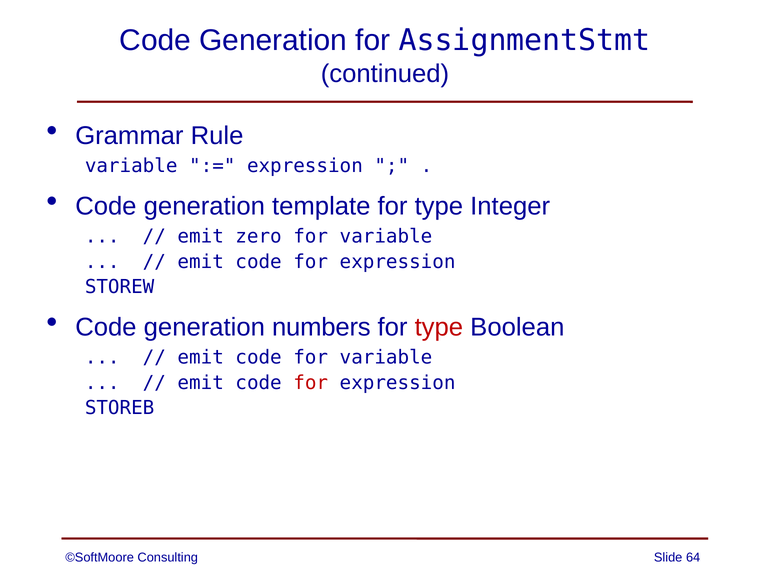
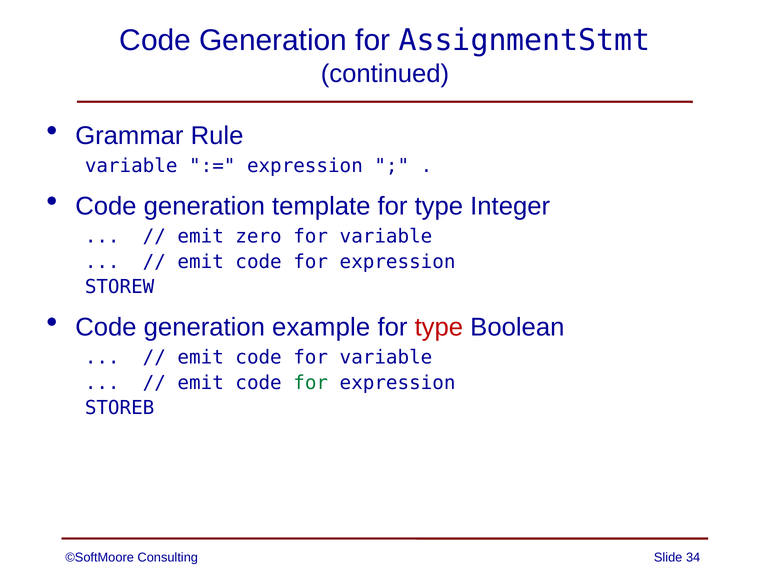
numbers: numbers -> example (321, 328)
for colour: red -> green (311, 383)
64: 64 -> 34 (693, 558)
